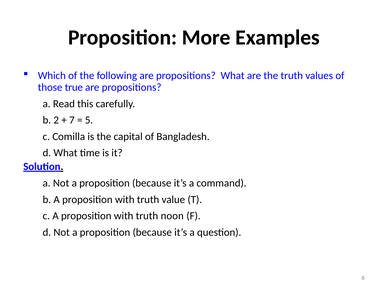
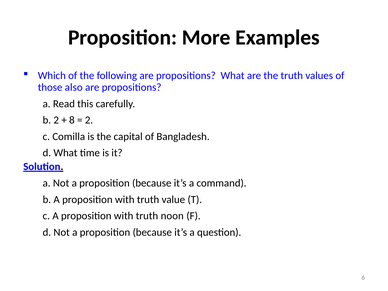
true: true -> also (74, 87)
7: 7 -> 8 (72, 120)
5: 5 -> 2 (89, 120)
